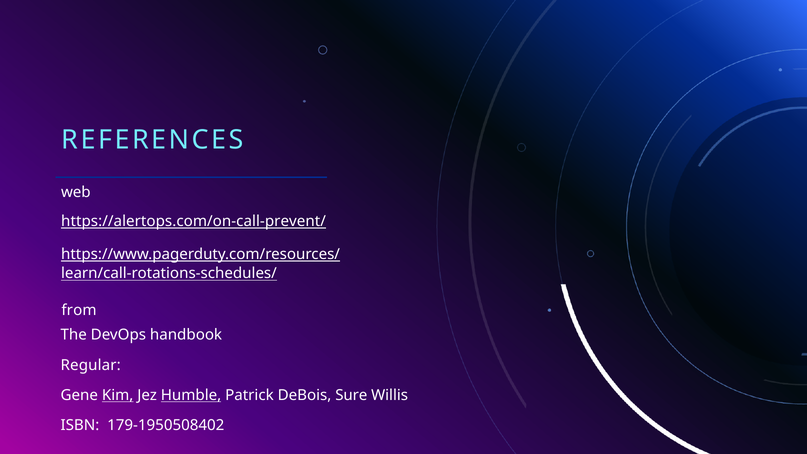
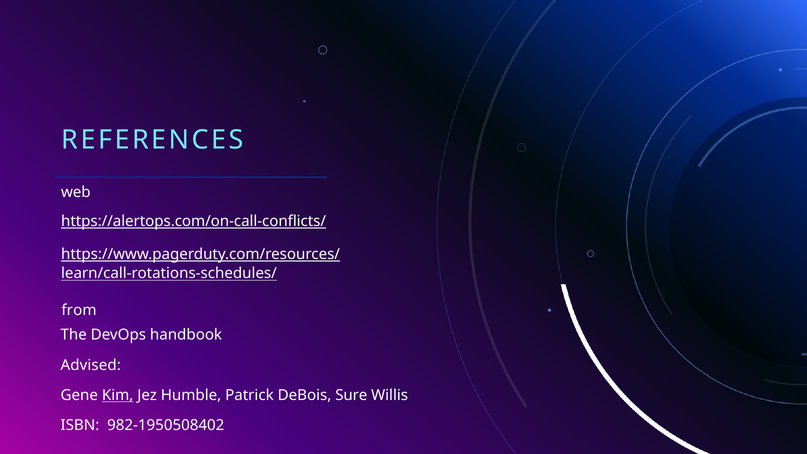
https://alertops.com/on-call-prevent/: https://alertops.com/on-call-prevent/ -> https://alertops.com/on-call-conflicts/ (194, 221)
Regular: Regular -> Advised (91, 365)
Humble underline: present -> none (191, 395)
179-1950508402: 179-1950508402 -> 982-1950508402 (166, 425)
